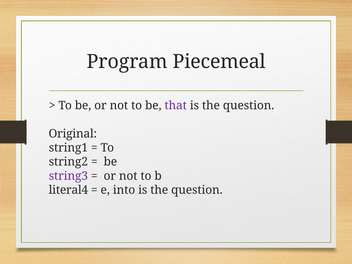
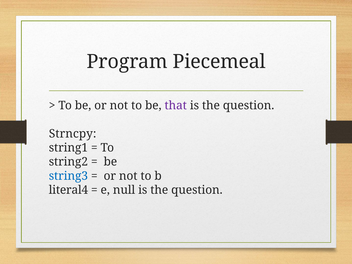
Original: Original -> Strncpy (73, 134)
string3 colour: purple -> blue (68, 176)
into: into -> null (124, 190)
